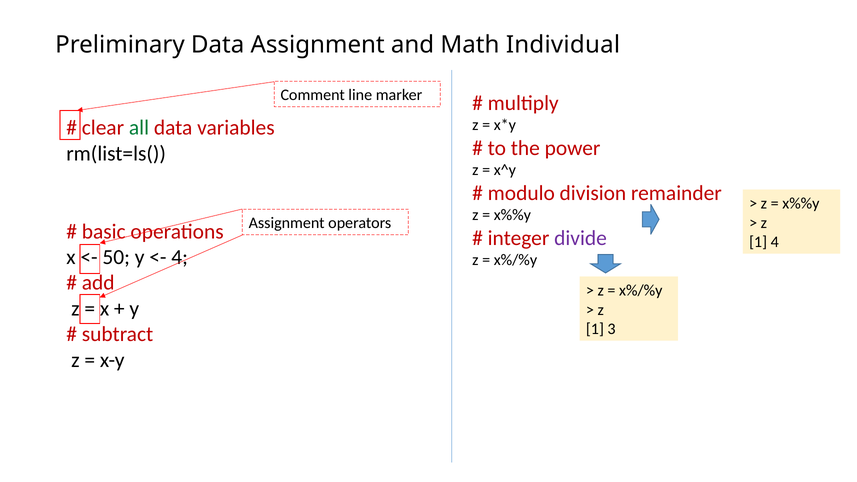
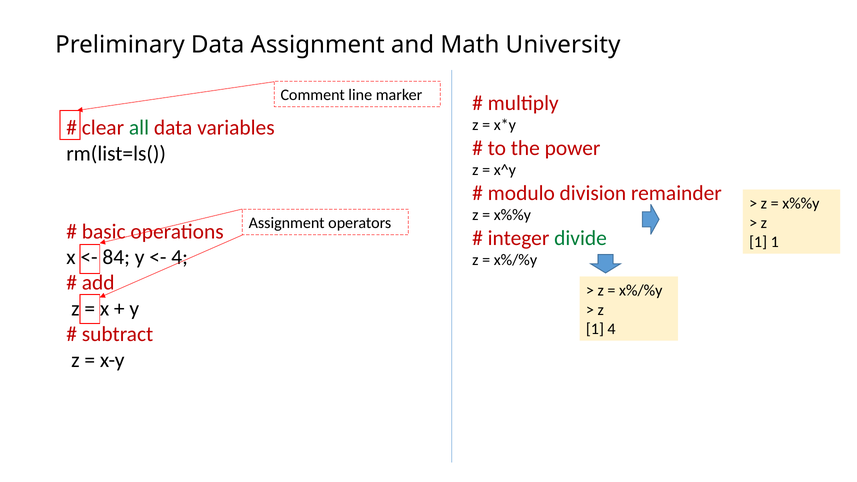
Individual: Individual -> University (563, 45)
divide colour: purple -> green (581, 238)
1 4: 4 -> 1 (775, 242)
50: 50 -> 84 (116, 257)
1 3: 3 -> 4 (612, 329)
